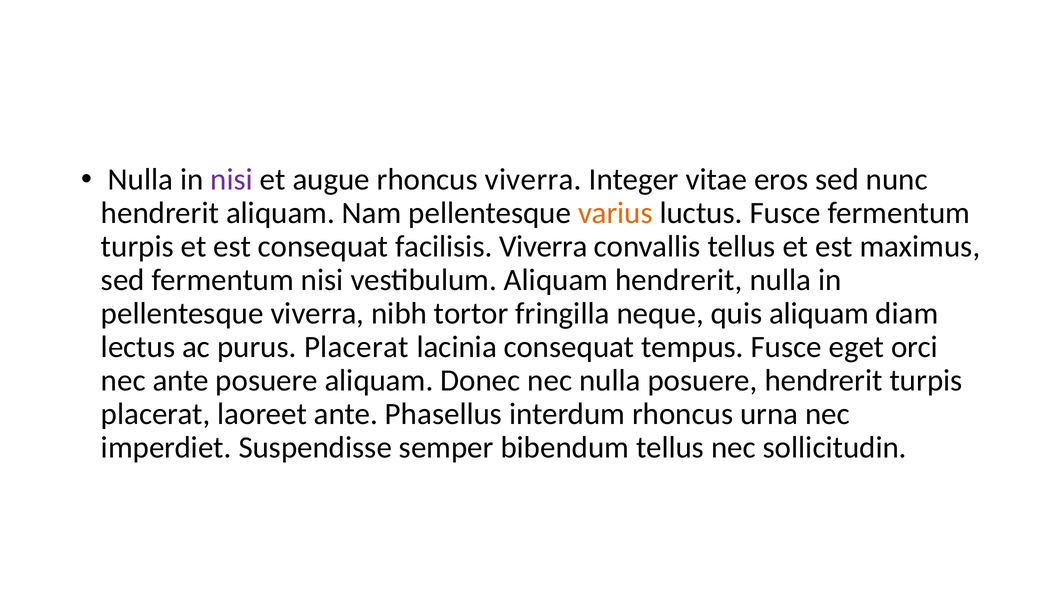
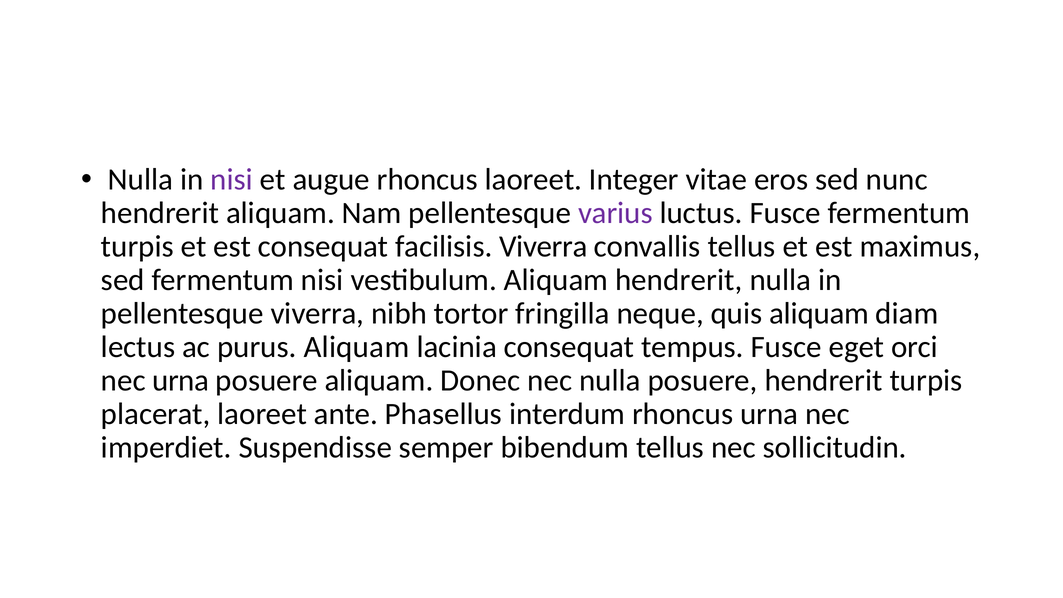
rhoncus viverra: viverra -> laoreet (533, 180)
varius colour: orange -> purple (615, 213)
purus Placerat: Placerat -> Aliquam (356, 347)
nec ante: ante -> urna (181, 381)
